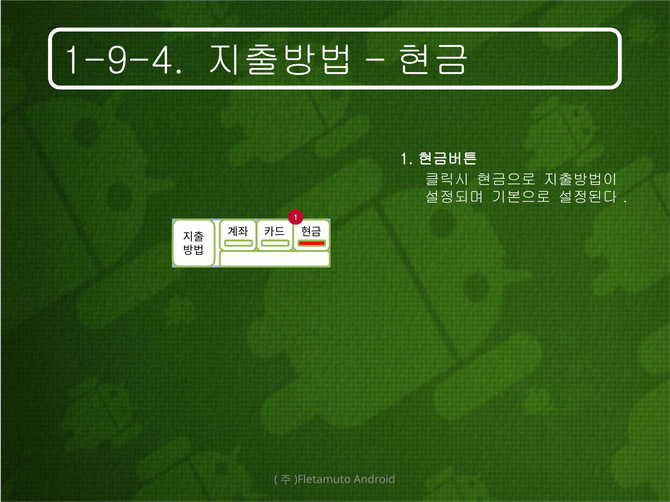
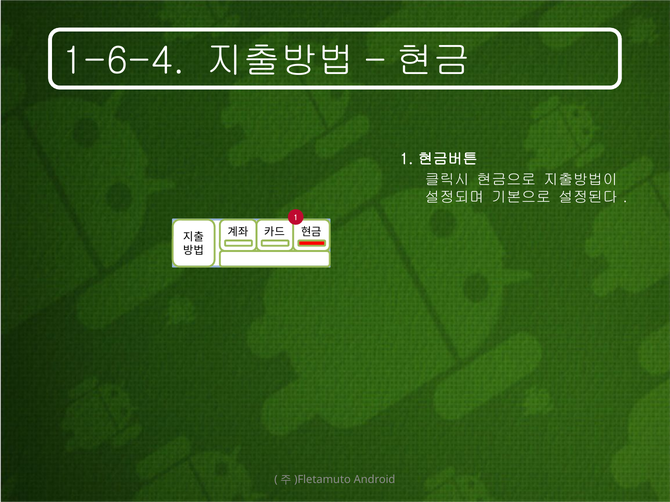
1-9-4: 1-9-4 -> 1-6-4 (123, 61)
